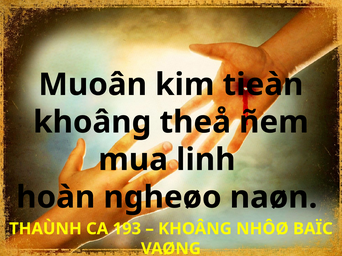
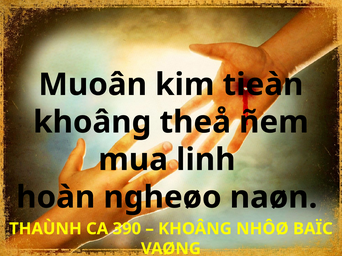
193: 193 -> 390 (127, 229)
